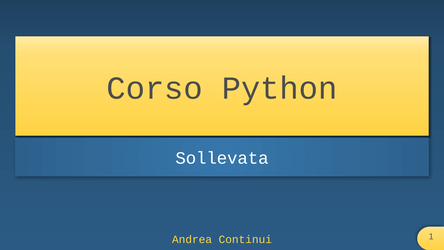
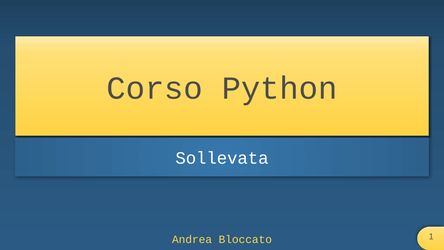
Continui: Continui -> Bloccato (245, 239)
